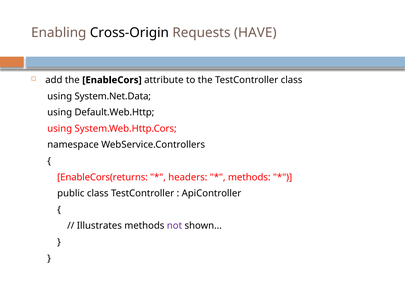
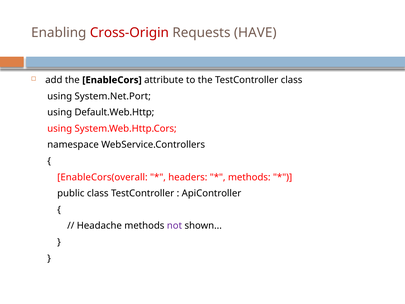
Cross-Origin colour: black -> red (129, 33)
System.Net.Data: System.Net.Data -> System.Net.Port (113, 96)
EnableCors(returns: EnableCors(returns -> EnableCors(overall (102, 177)
Illustrates: Illustrates -> Headache (99, 226)
